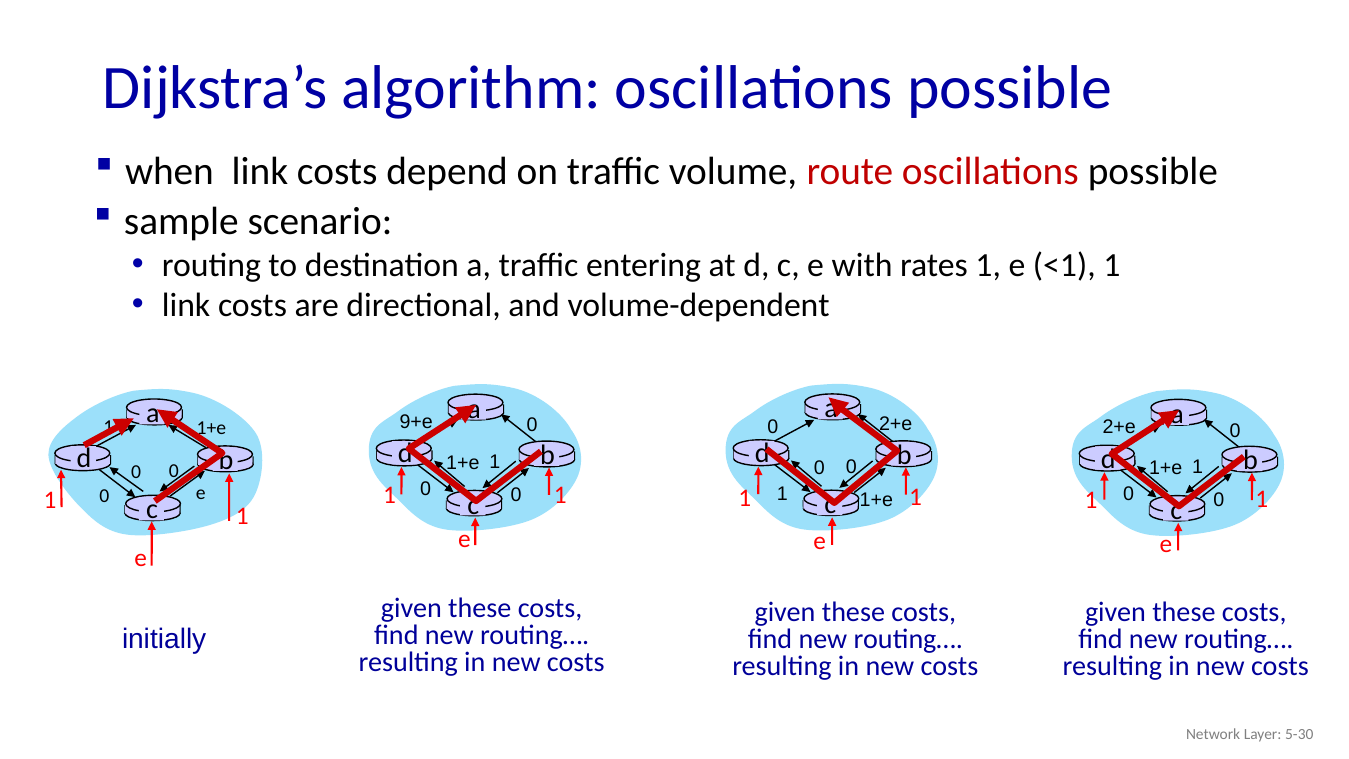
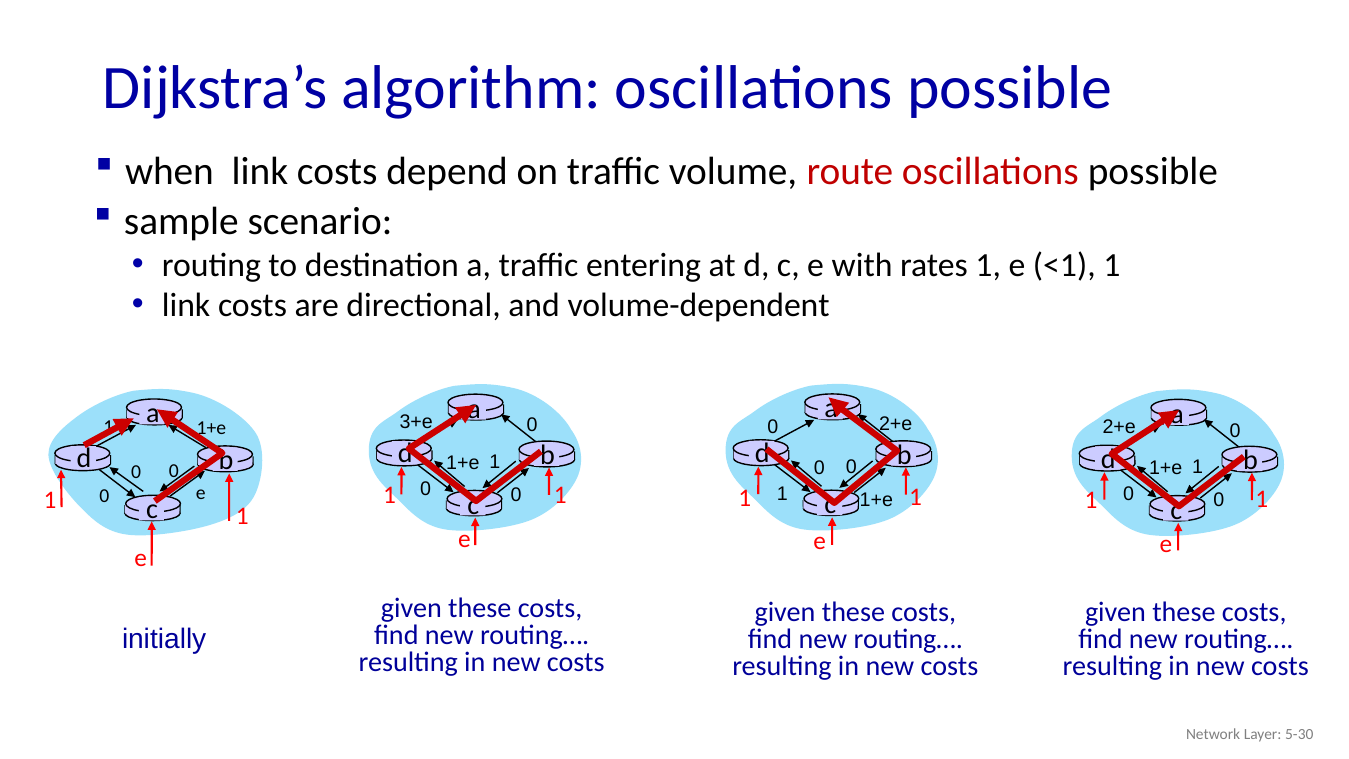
9+e: 9+e -> 3+e (416, 422)
